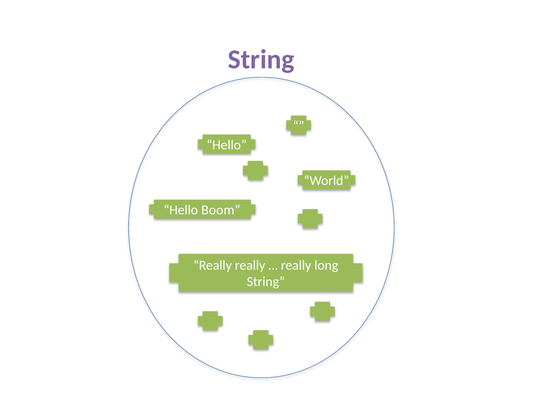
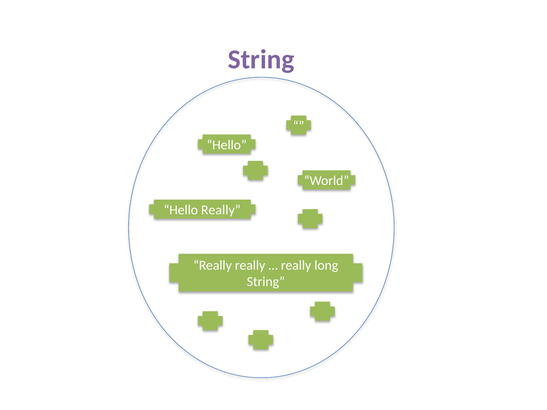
Hello Boom: Boom -> Really (221, 210)
